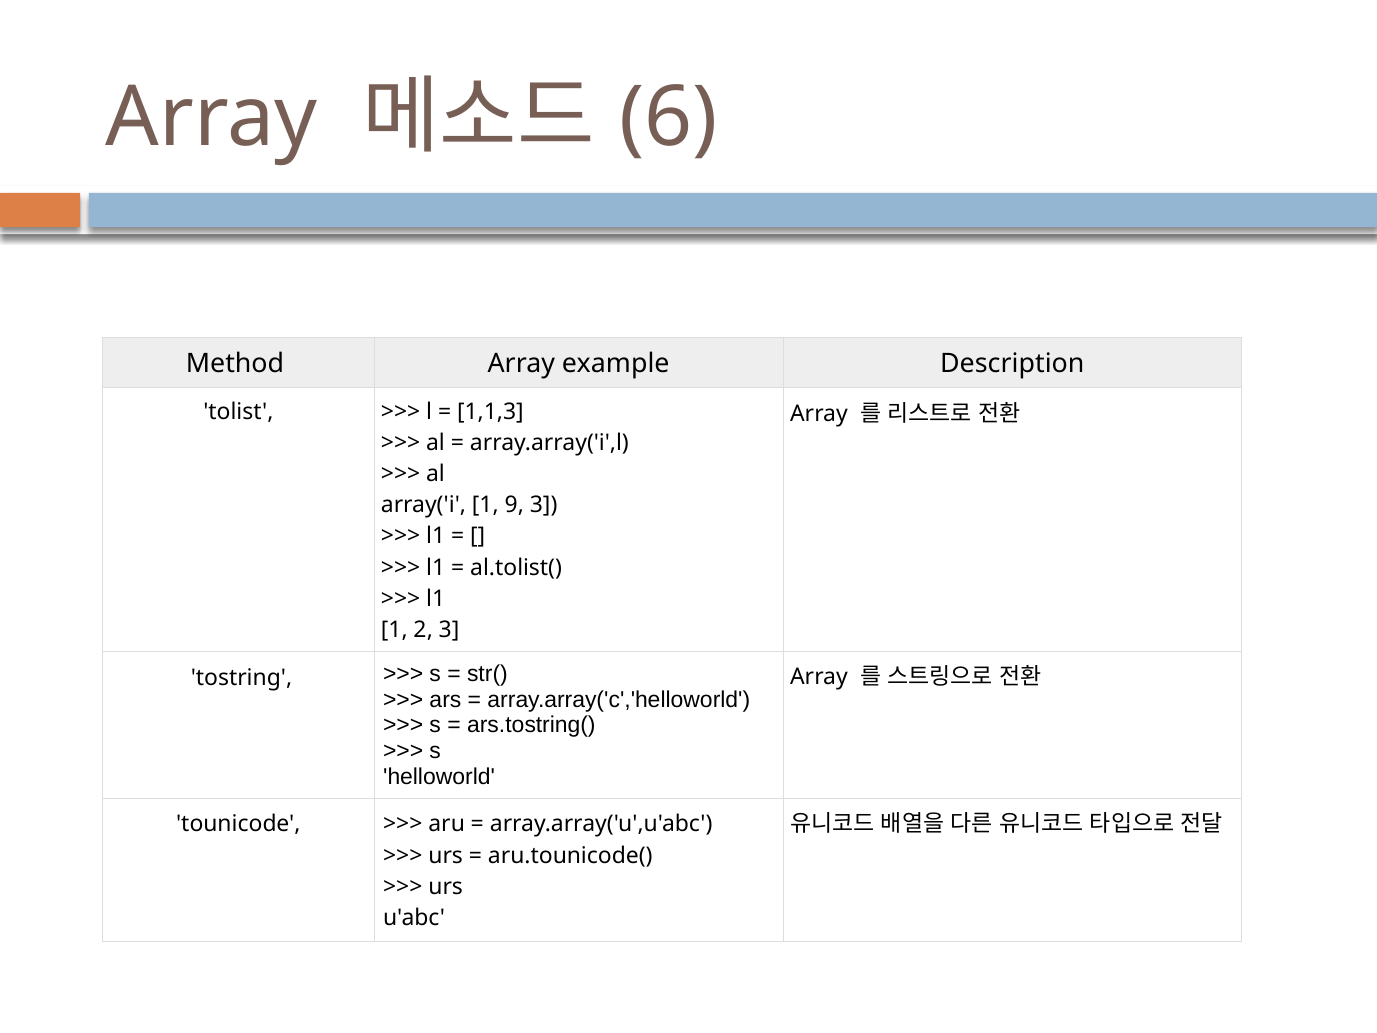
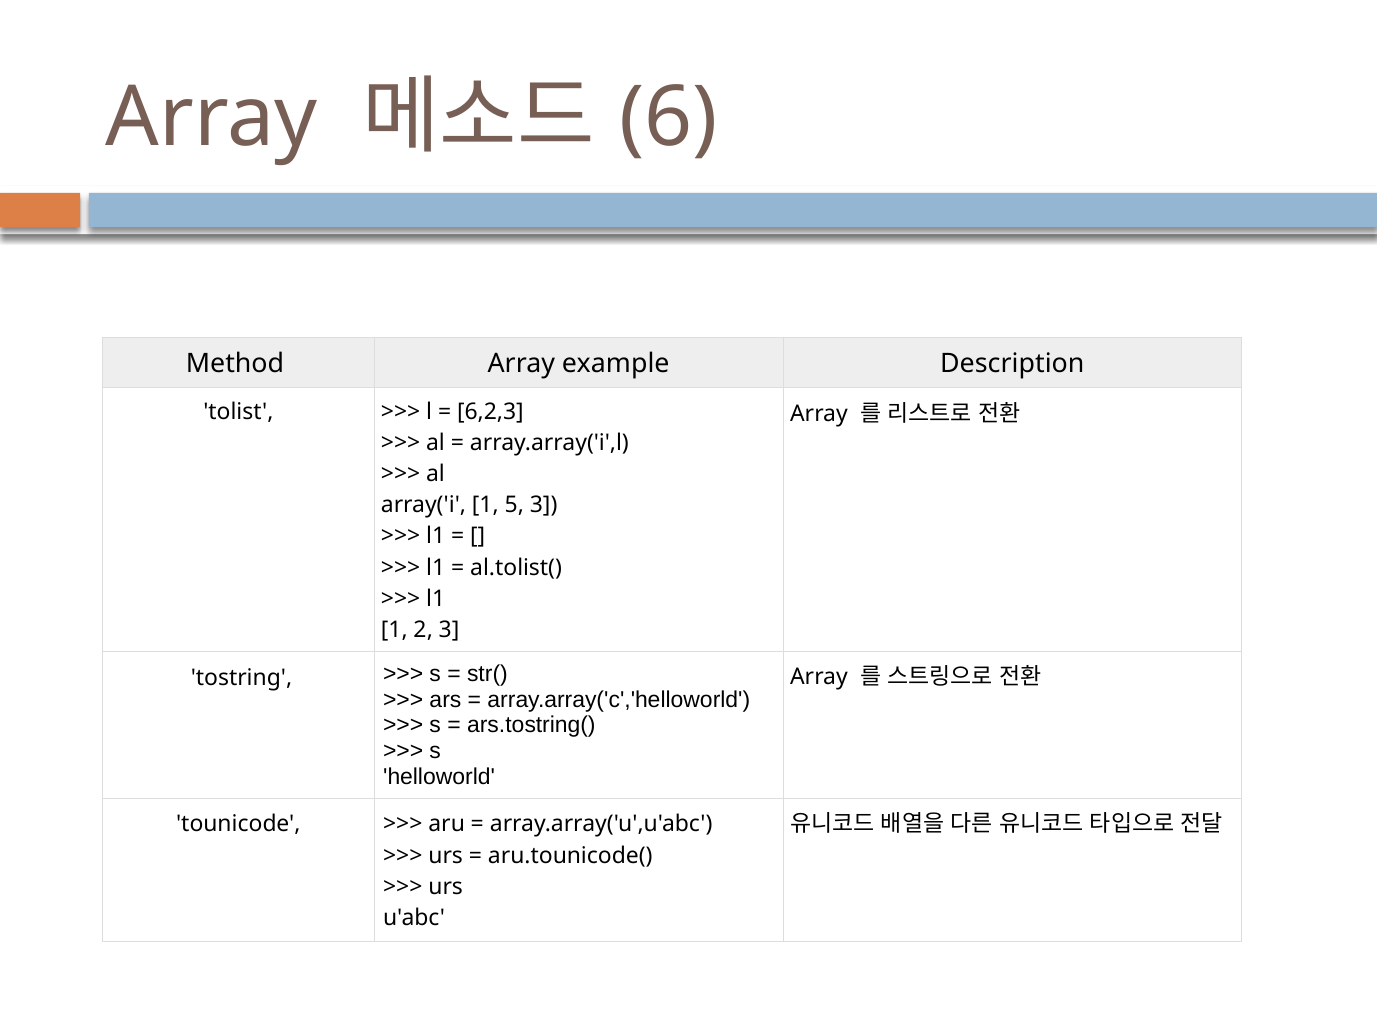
1,1,3: 1,1,3 -> 6,2,3 (490, 411)
9: 9 -> 5 (514, 505)
